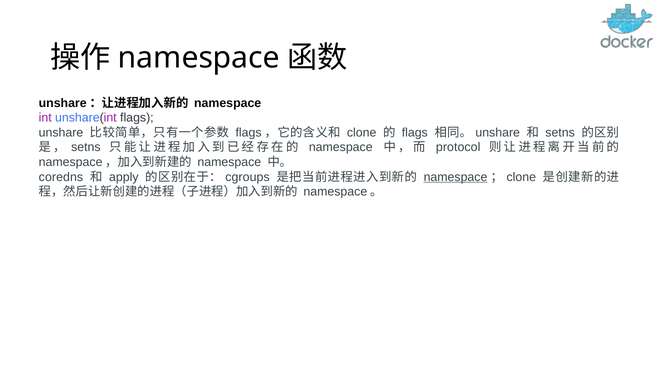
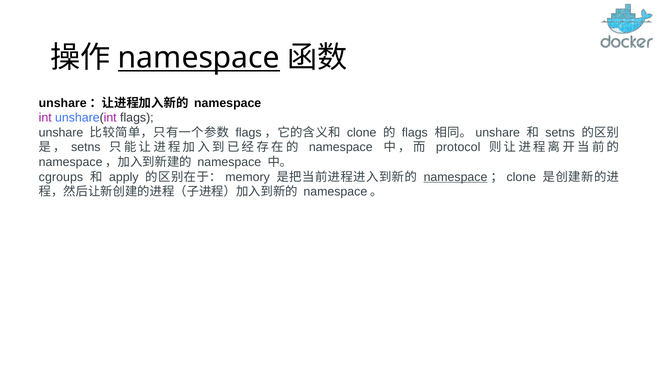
namespace underline: none -> present (199, 58)
coredns: coredns -> cgroups (61, 177)
cgroups: cgroups -> memory (248, 177)
